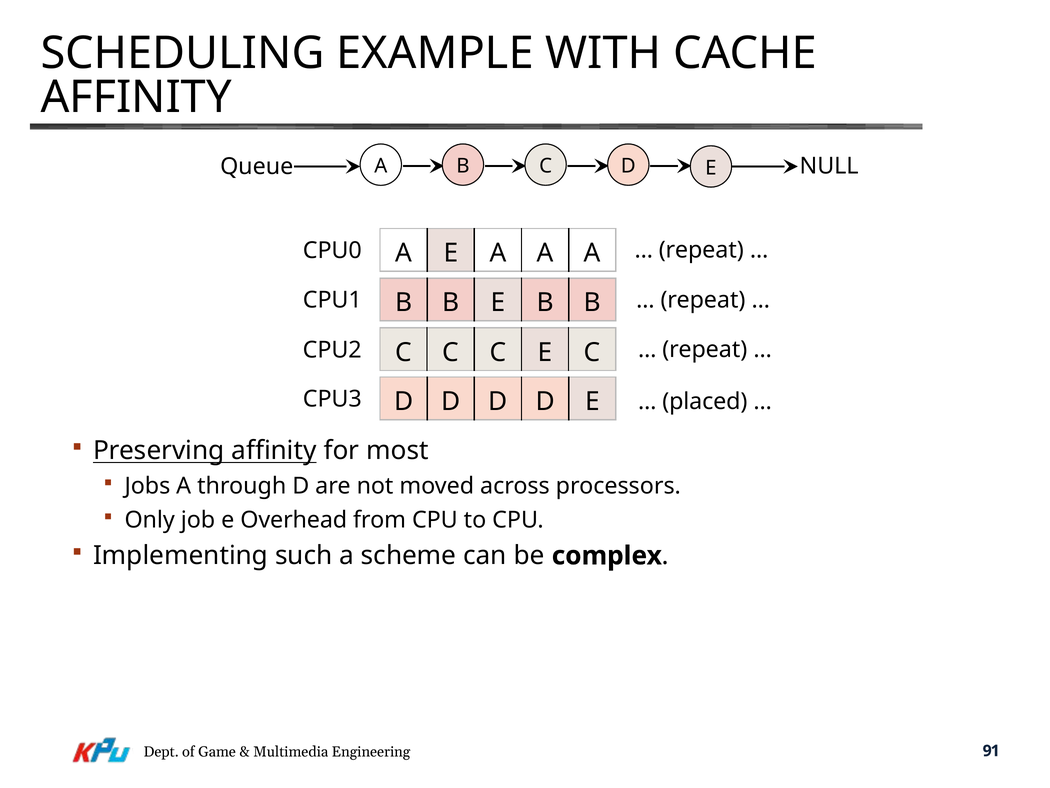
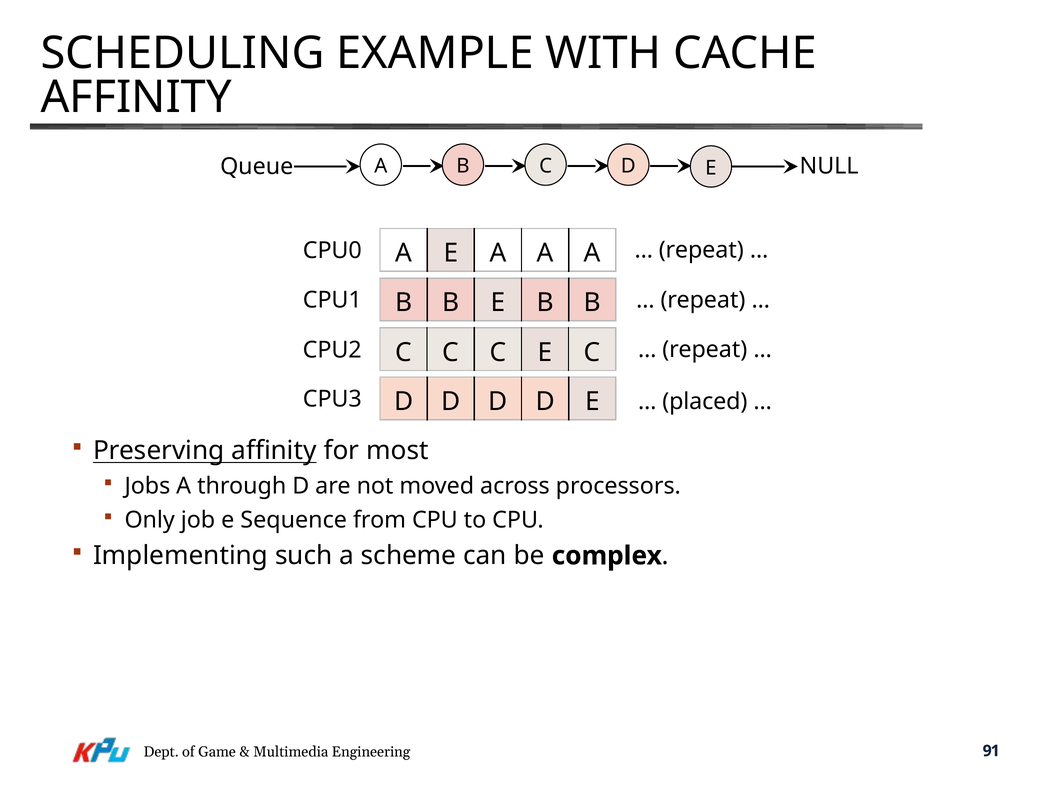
Overhead: Overhead -> Sequence (294, 520)
